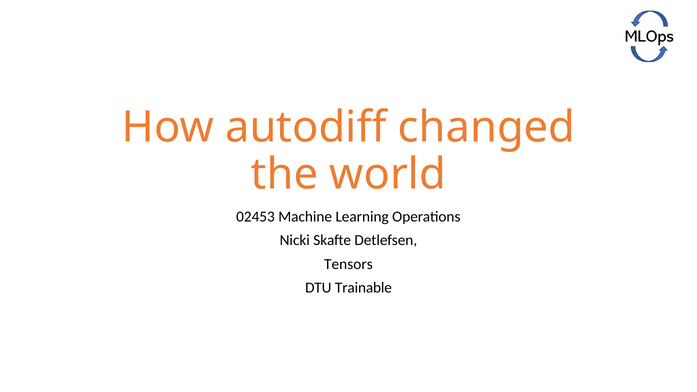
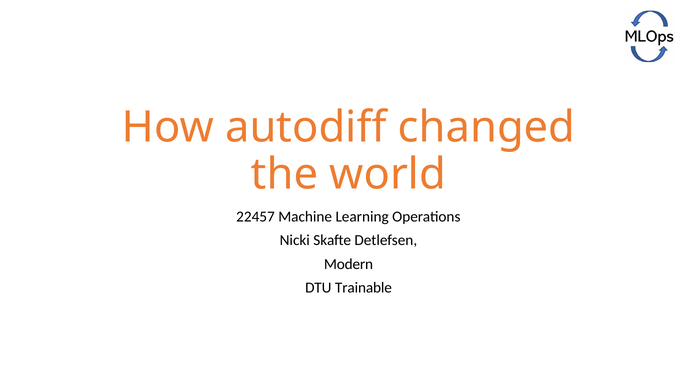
02453: 02453 -> 22457 (255, 217)
Tensors: Tensors -> Modern (349, 264)
